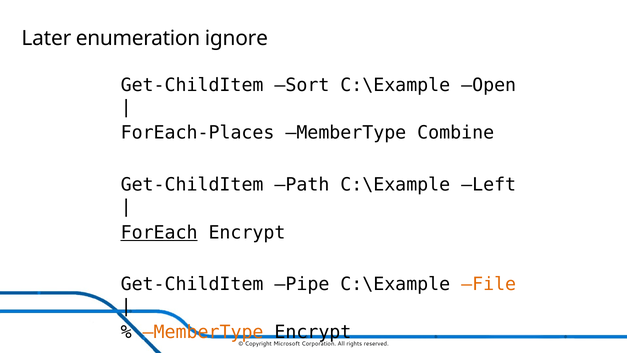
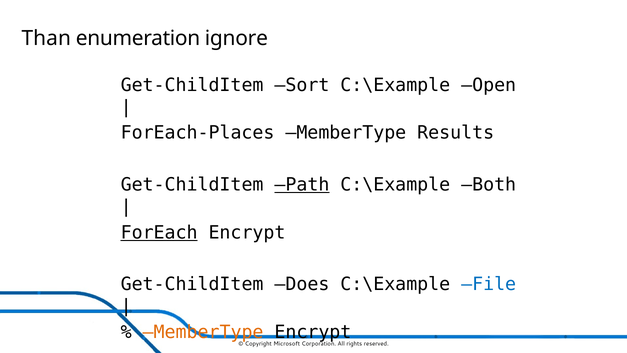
Later: Later -> Than (46, 39)
Combine: Combine -> Results (456, 133)
Path underline: none -> present (302, 185)
Left: Left -> Both (489, 185)
Pipe: Pipe -> Does (302, 284)
File colour: orange -> blue (489, 284)
